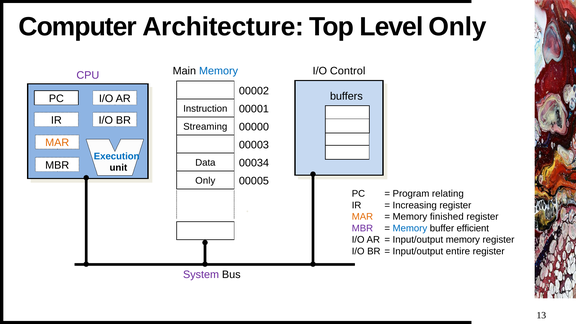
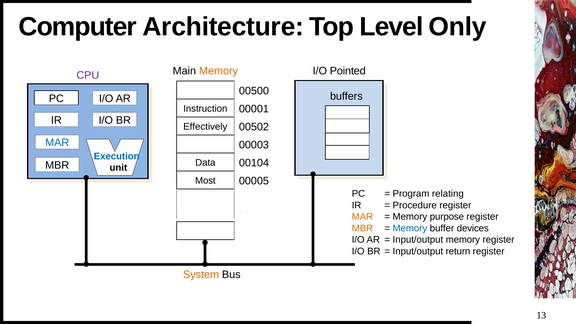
Memory colour: blue -> orange (219, 71)
Control: Control -> Pointed (348, 71)
00002: 00002 -> 00500 (254, 91)
00000: 00000 -> 00502 (254, 127)
Streaming: Streaming -> Effectively (205, 127)
MAR colour: orange -> blue (57, 143)
00034: 00034 -> 00104 (254, 163)
Only: Only -> Most (205, 181)
Increasing: Increasing -> Procedure (415, 205)
finished: finished -> purpose (447, 217)
MBR colour: purple -> orange (362, 228)
efficient: efficient -> devices (473, 228)
entire: entire -> return (458, 251)
System colour: purple -> orange (201, 275)
